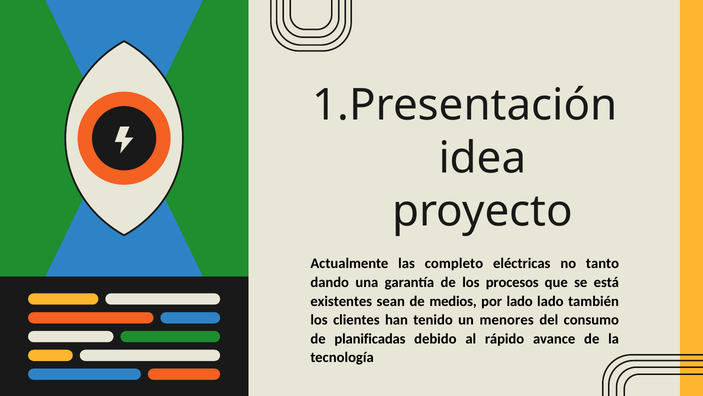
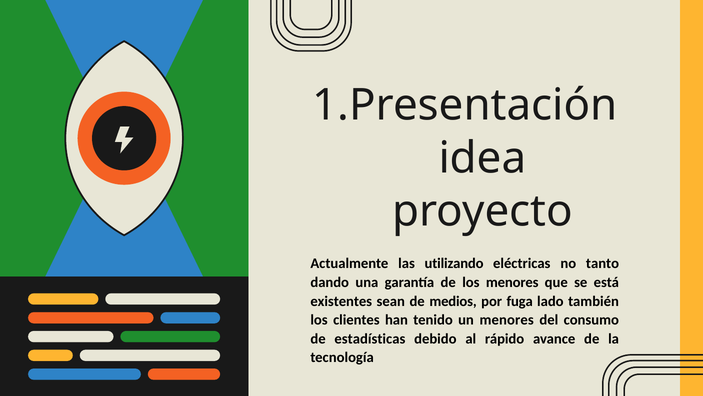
completo: completo -> utilizando (454, 263)
los procesos: procesos -> menores (512, 282)
por lado: lado -> fuga (520, 301)
planificadas: planificadas -> estadísticas (370, 338)
